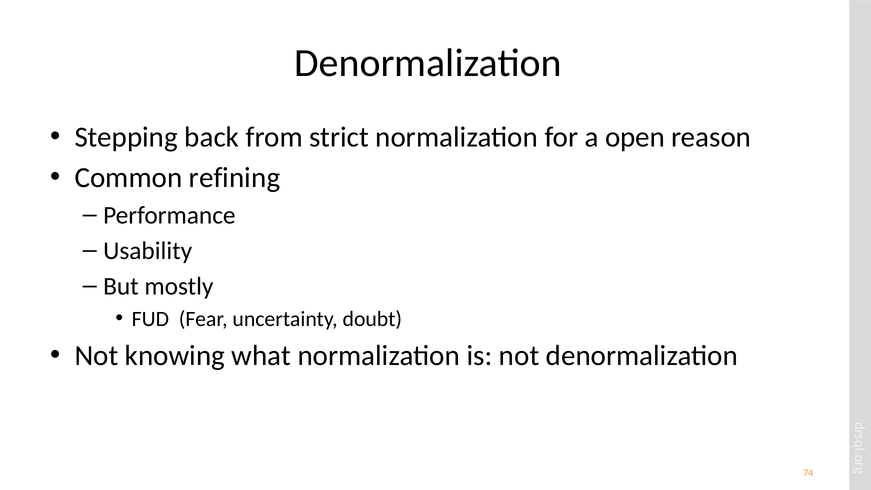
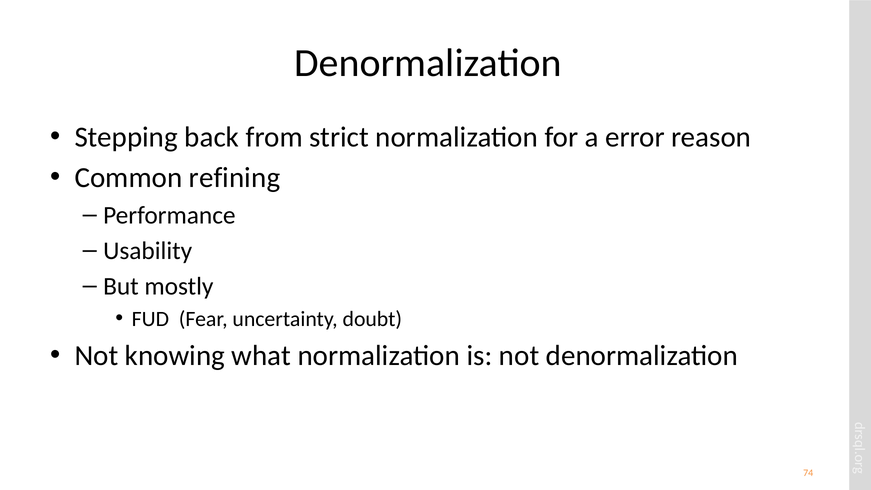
open: open -> error (635, 137)
